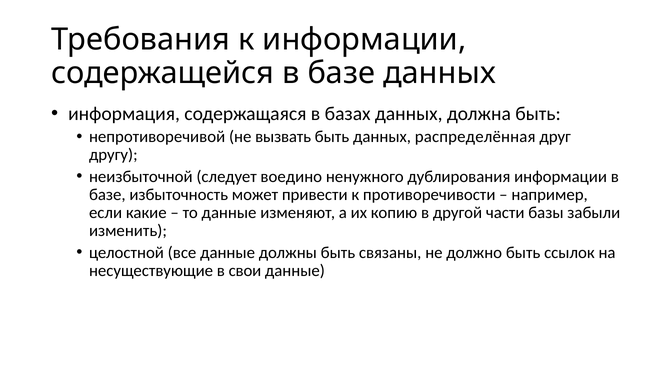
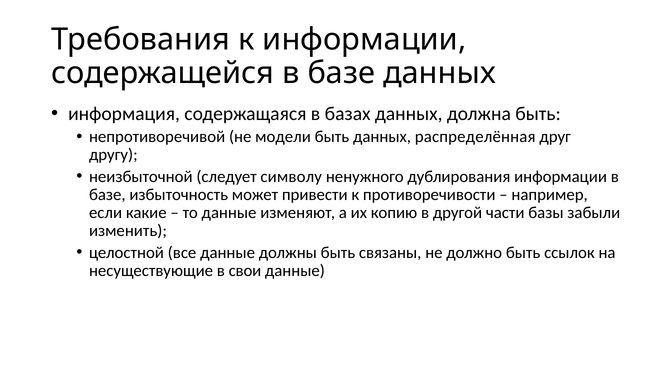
вызвать: вызвать -> модели (283, 137)
воедино: воедино -> символу (291, 177)
